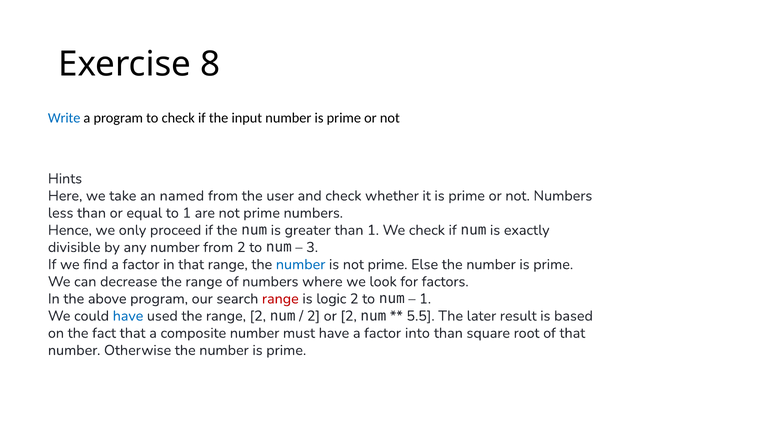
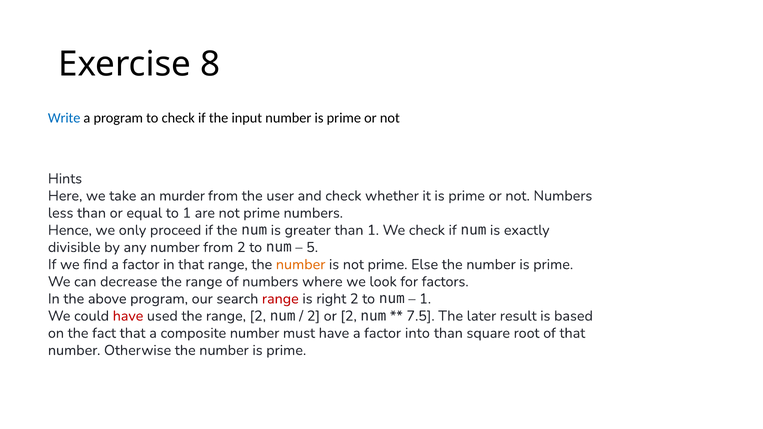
named: named -> murder (182, 196)
3: 3 -> 5 (312, 247)
number colour: blue -> orange (301, 265)
logic: logic -> right (331, 299)
have colour: blue -> red (128, 316)
5.5: 5.5 -> 7.5 (421, 316)
